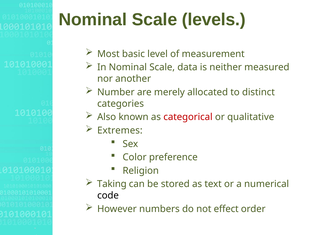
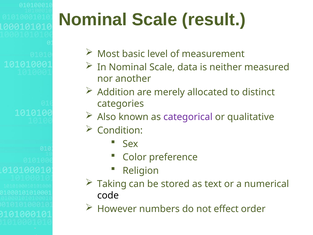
levels: levels -> result (214, 20)
Number: Number -> Addition (116, 92)
categorical colour: red -> purple (188, 117)
Extremes: Extremes -> Condition (120, 130)
